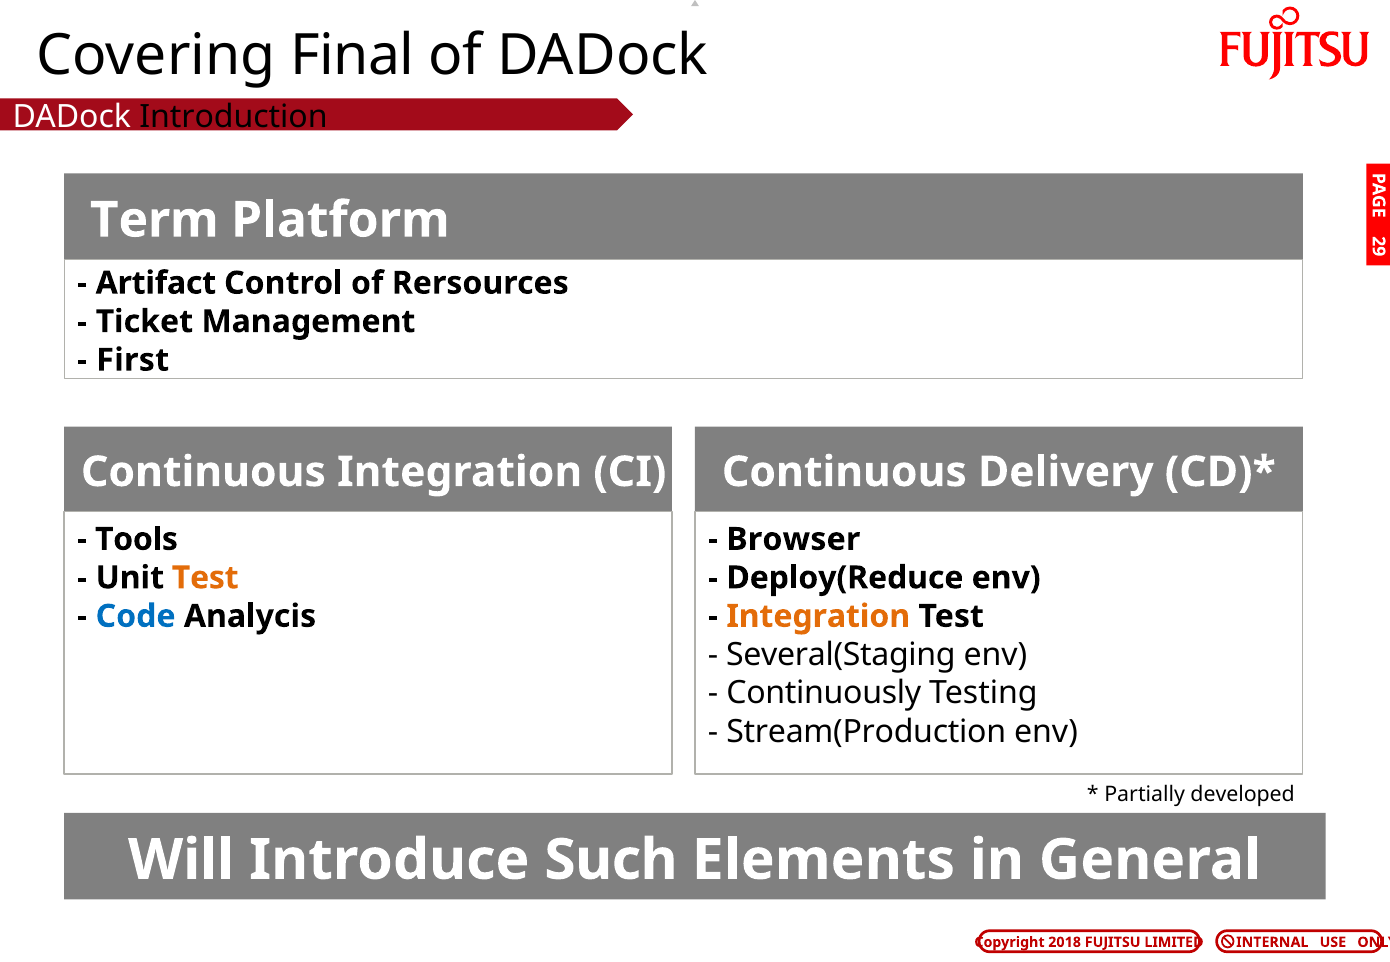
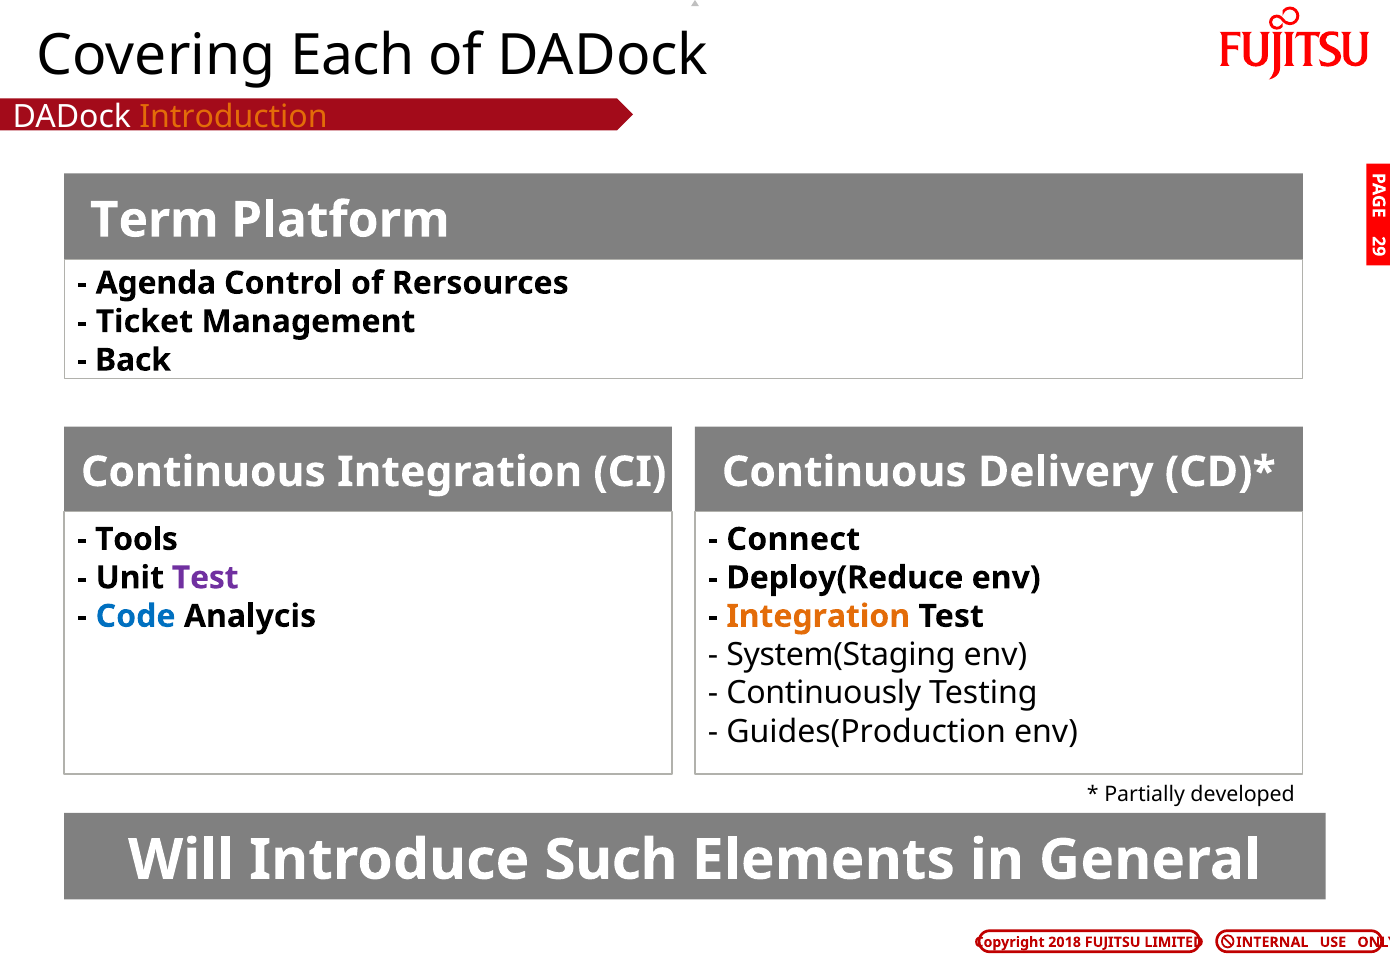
Final: Final -> Each (352, 56)
Introduction colour: black -> orange (233, 117)
Artifact: Artifact -> Agenda (156, 283)
First: First -> Back (133, 360)
Browser: Browser -> Connect (793, 539)
Test colour: orange -> purple (205, 578)
Several(Staging: Several(Staging -> System(Staging (841, 655)
Stream(Production: Stream(Production -> Guides(Production (866, 732)
